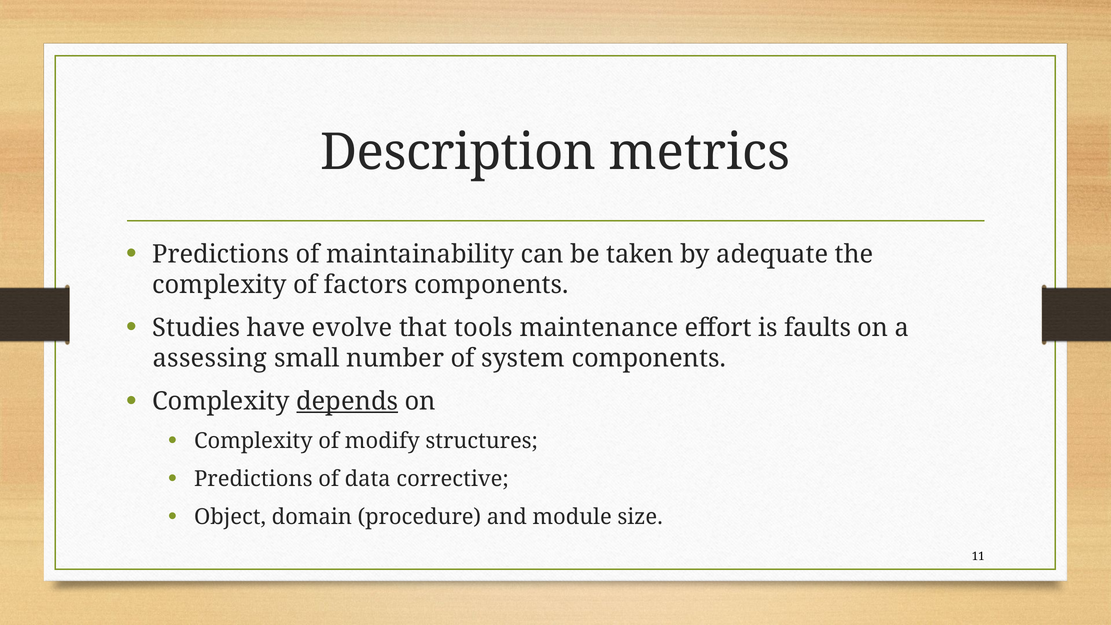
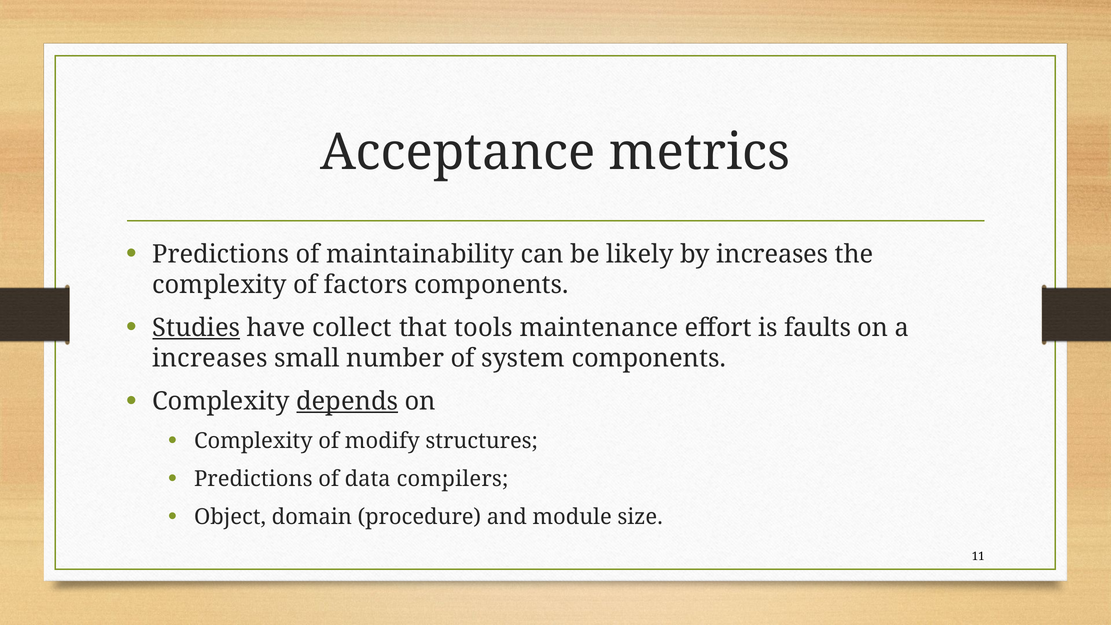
Description: Description -> Acceptance (458, 152)
taken: taken -> likely (640, 254)
by adequate: adequate -> increases (772, 254)
Studies underline: none -> present (196, 328)
evolve: evolve -> collect (352, 328)
assessing: assessing -> increases (210, 358)
corrective: corrective -> compilers (452, 479)
